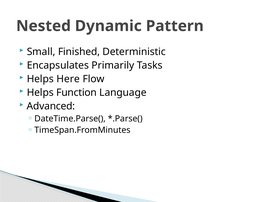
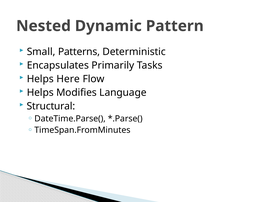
Finished: Finished -> Patterns (79, 52)
Function: Function -> Modifies (77, 92)
Advanced: Advanced -> Structural (51, 106)
